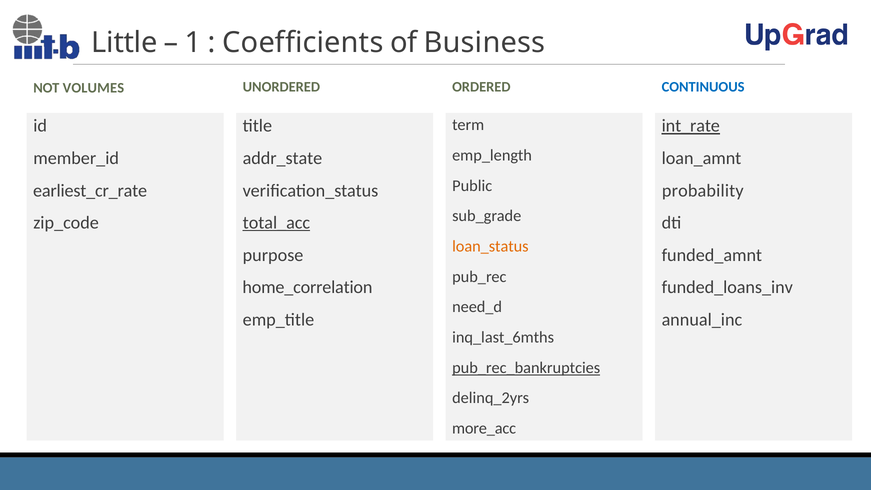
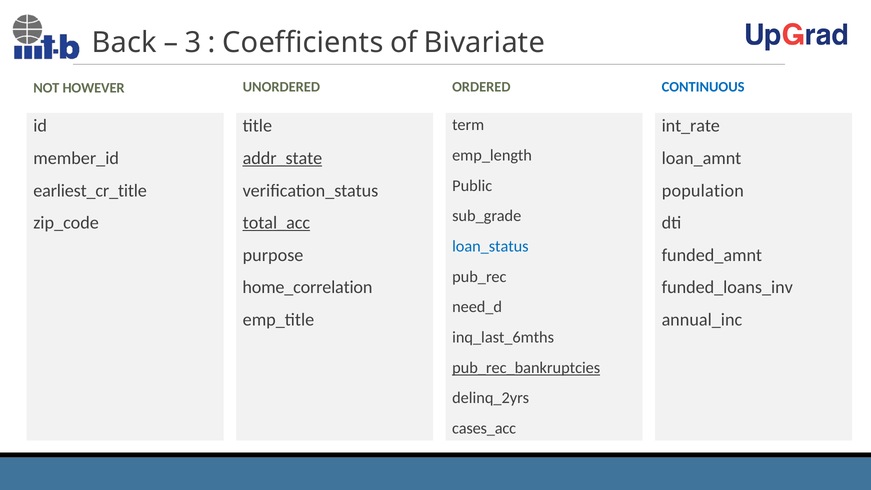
Little: Little -> Back (124, 43)
1: 1 -> 3 (193, 43)
Business: Business -> Bivariate (484, 43)
VOLUMES: VOLUMES -> HOWEVER (94, 88)
int_rate underline: present -> none (691, 126)
addr_state underline: none -> present (282, 158)
earliest_cr_rate: earliest_cr_rate -> earliest_cr_title (90, 190)
probability: probability -> population (703, 190)
loan_status colour: orange -> blue (490, 246)
more_acc: more_acc -> cases_acc (484, 428)
